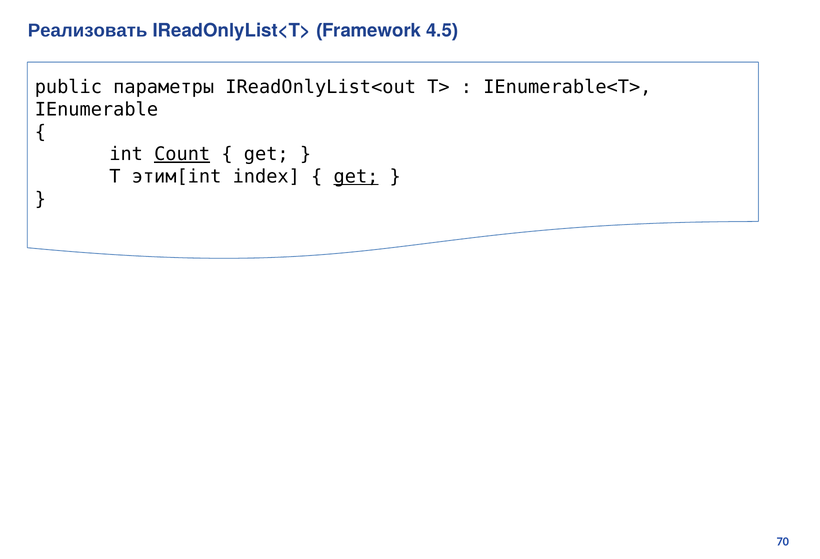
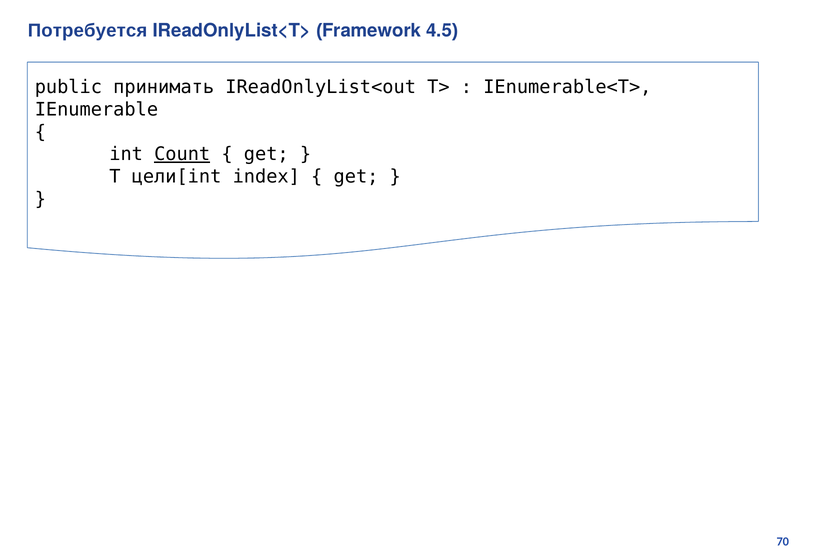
Реализовать: Реализовать -> Потребуется (88, 31)
параметры: параметры -> принимать (164, 87)
этим[int: этим[int -> цели[int (177, 177)
get underline: present -> none (356, 177)
